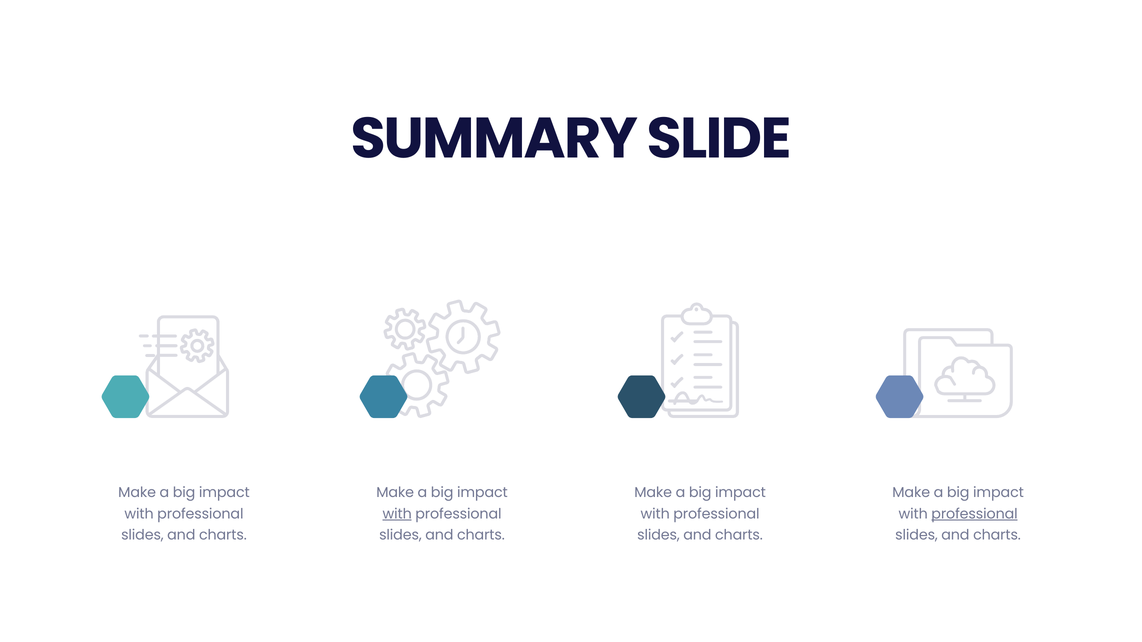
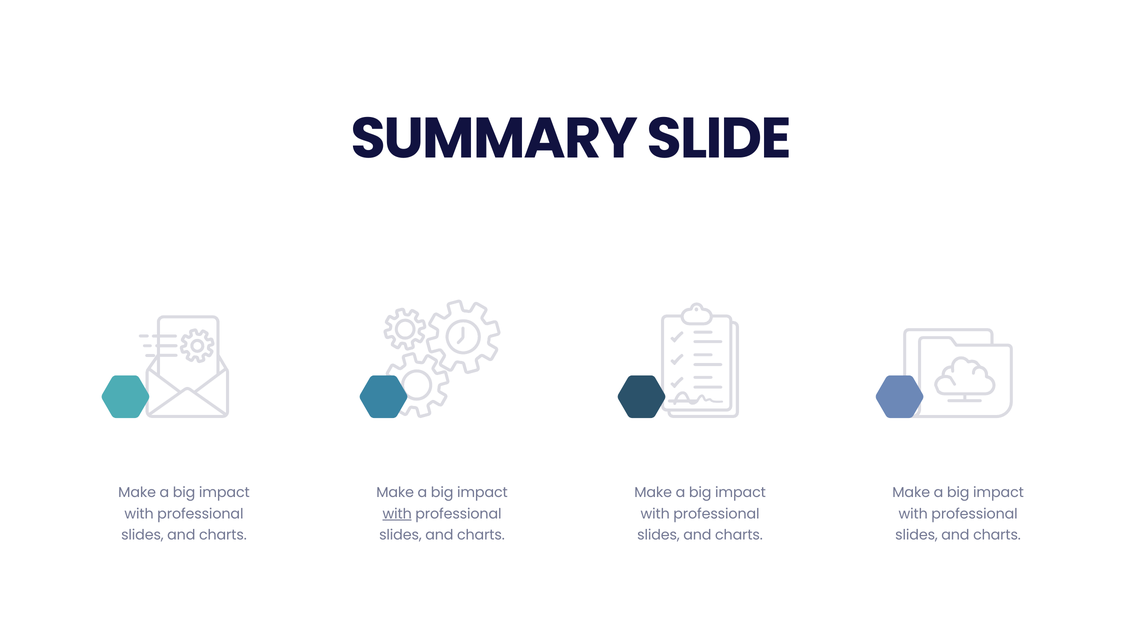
professional underline: present -> none (975, 514)
